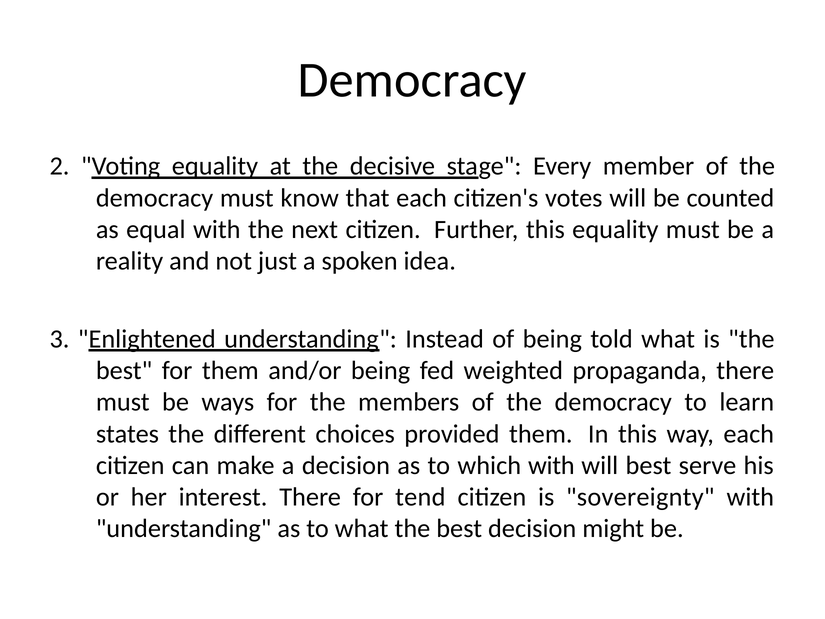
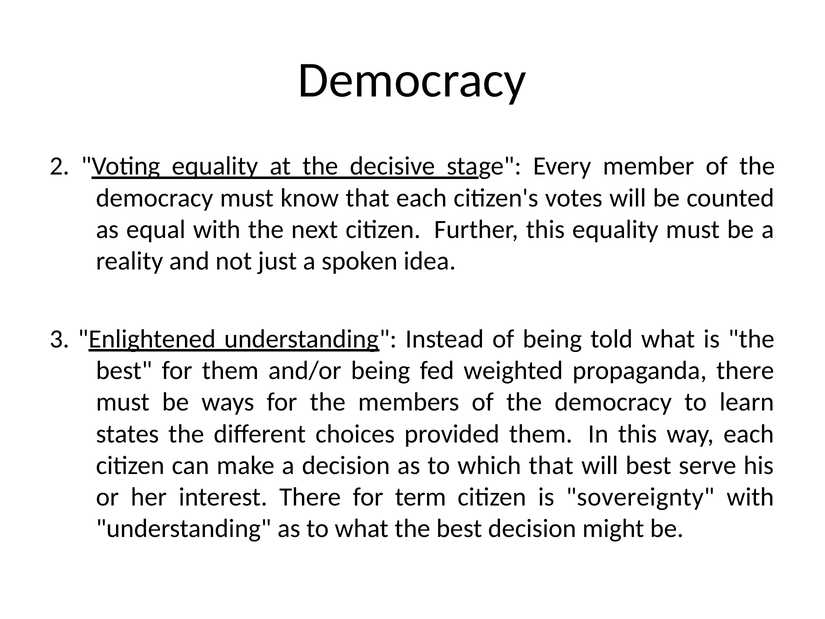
which with: with -> that (551, 465)
tend: tend -> term (421, 497)
